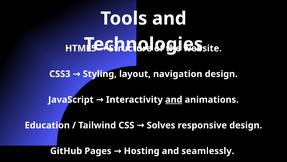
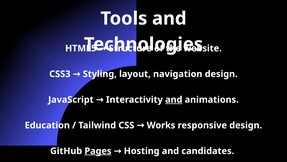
Solves: Solves -> Works (161, 125)
Pages underline: none -> present (98, 151)
seamlessly: seamlessly -> candidates (208, 151)
